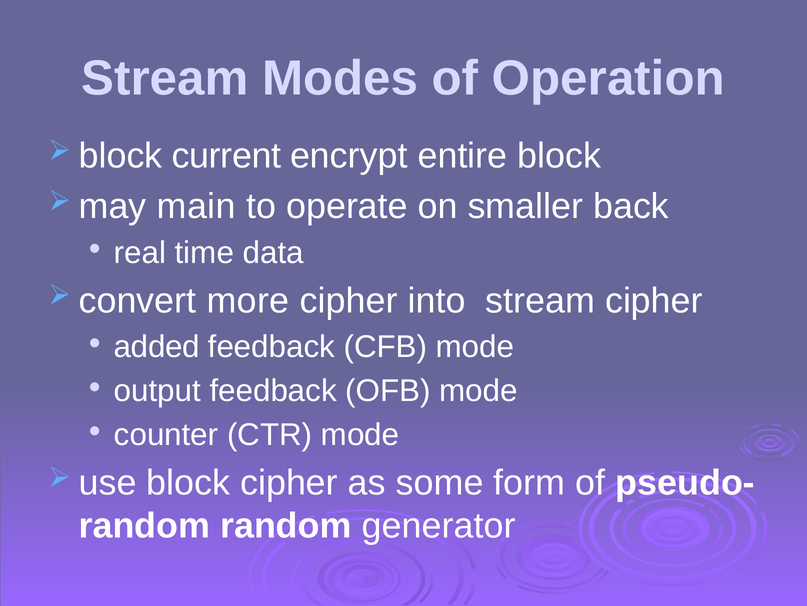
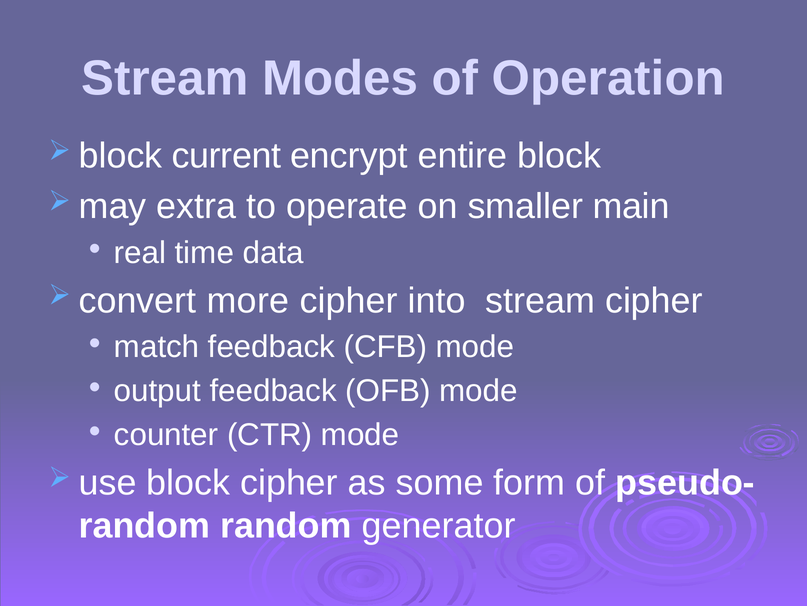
main: main -> extra (196, 206)
back: back -> main (631, 206)
added: added -> match (157, 347)
